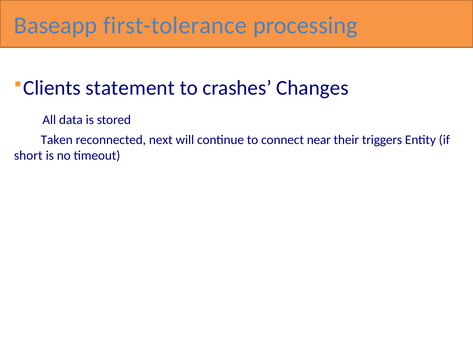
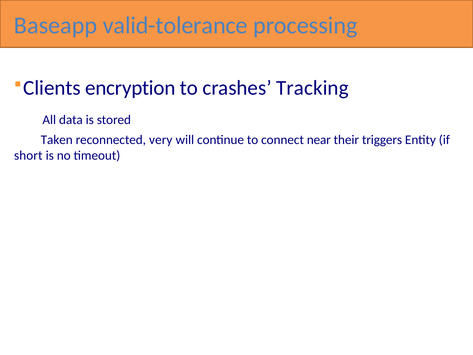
first-tolerance: first-tolerance -> valid-tolerance (175, 25)
statement: statement -> encryption (130, 88)
Changes: Changes -> Tracking (312, 88)
next: next -> very (161, 140)
